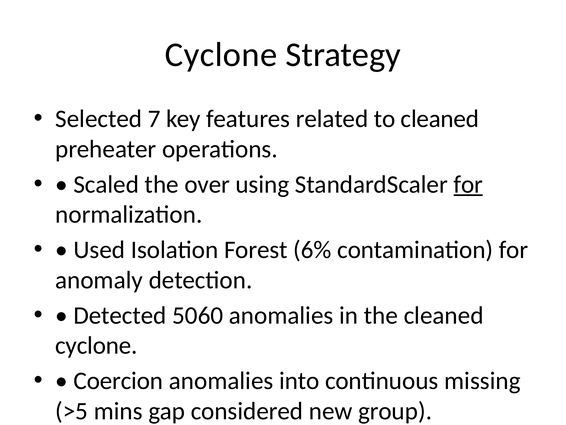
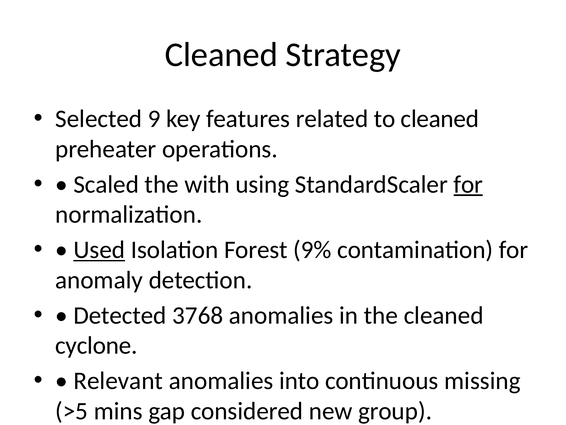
Cyclone: Cyclone -> Cleaned (221, 55)
7: 7 -> 9 (154, 119)
over: over -> with (207, 184)
Used underline: none -> present (99, 250)
6%: 6% -> 9% (312, 250)
5060: 5060 -> 3768 (198, 315)
Coercion: Coercion -> Relevant (118, 380)
